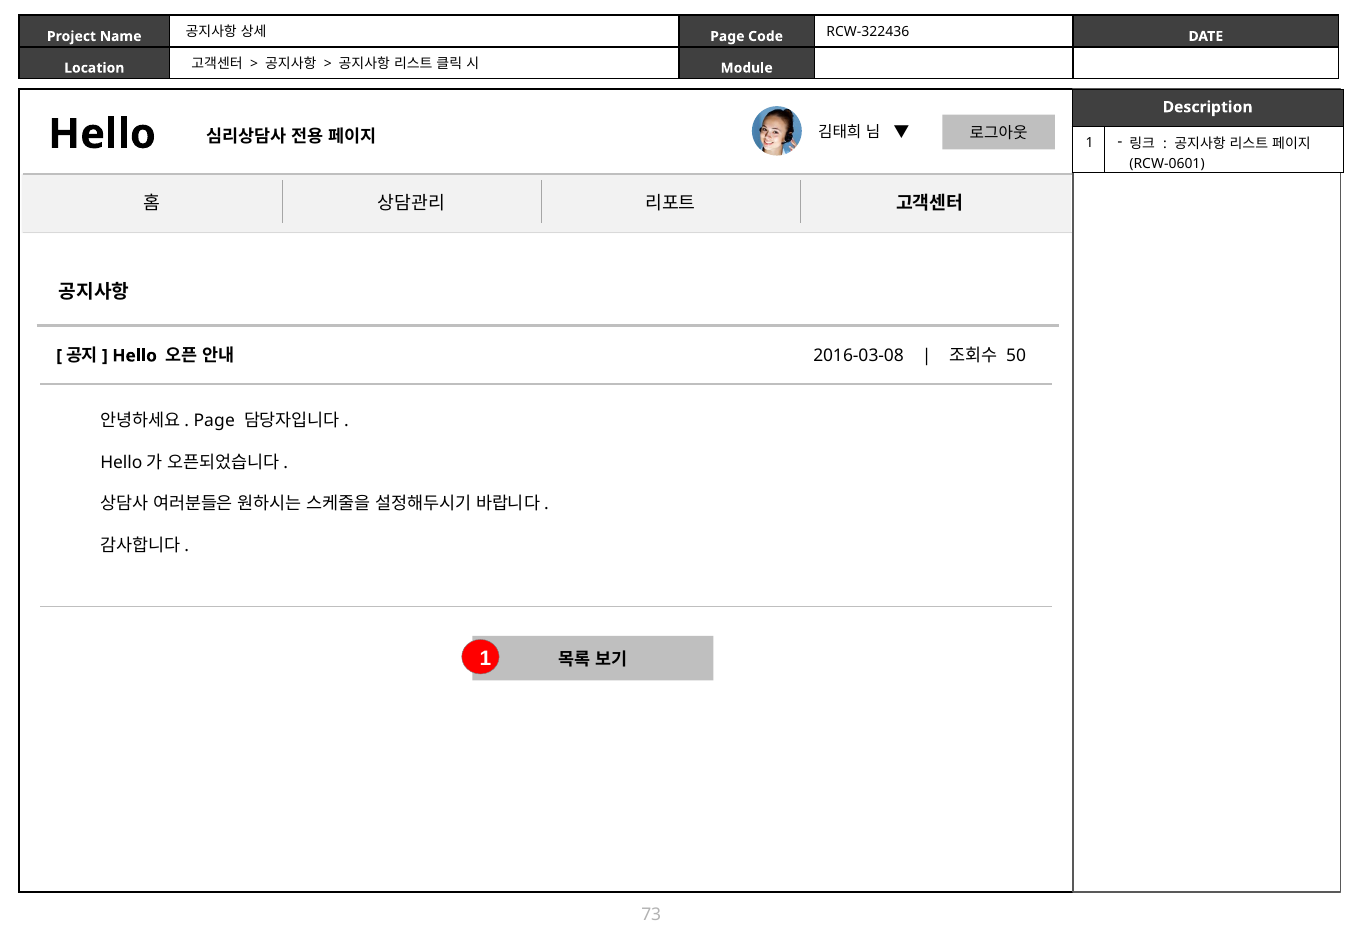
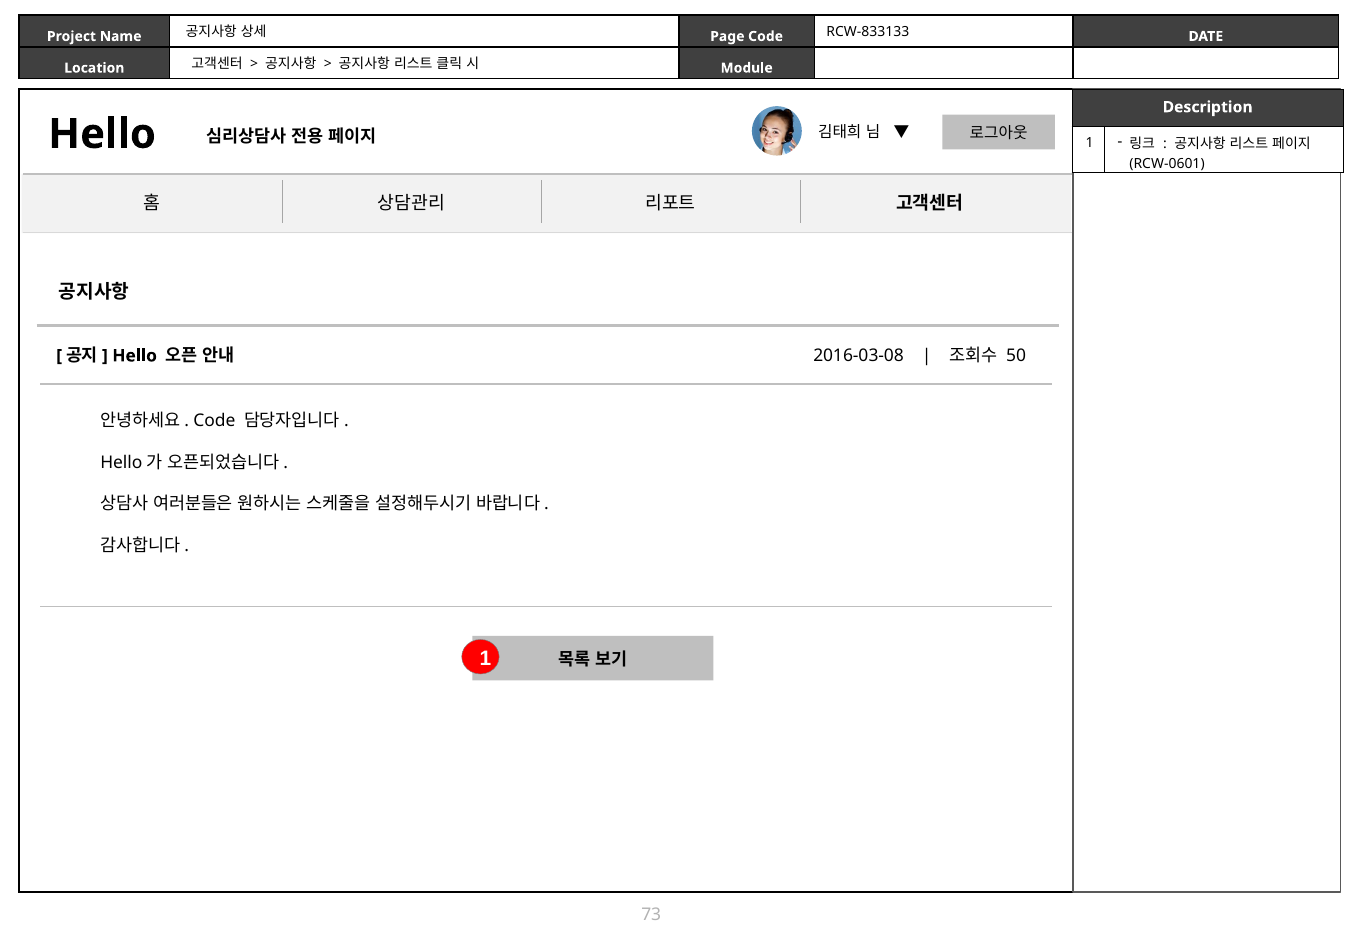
RCW-322436: RCW-322436 -> RCW-833133 (868, 32)
Page: Page -> Code (214, 421)
